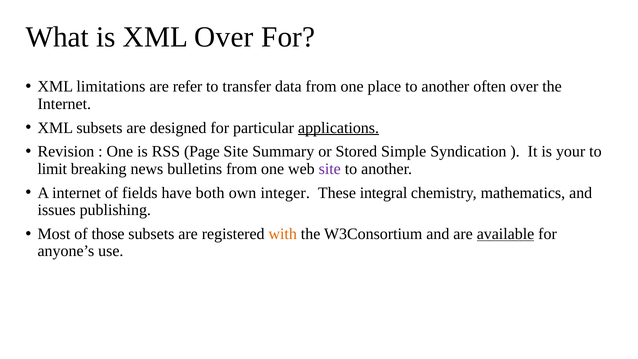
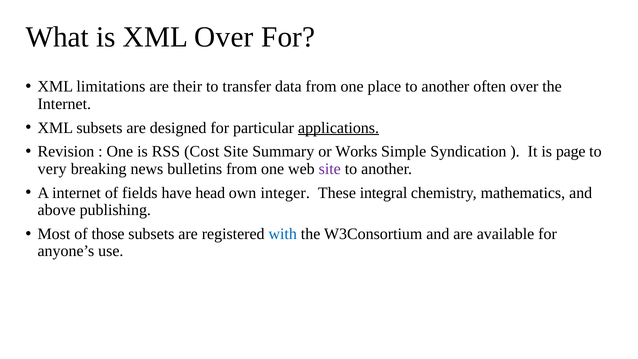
refer: refer -> their (187, 87)
Page: Page -> Cost (202, 152)
Stored: Stored -> Works (356, 152)
your: your -> page (571, 152)
limit: limit -> very (52, 169)
both: both -> head (210, 193)
issues: issues -> above (57, 210)
with colour: orange -> blue (283, 234)
available underline: present -> none (505, 234)
